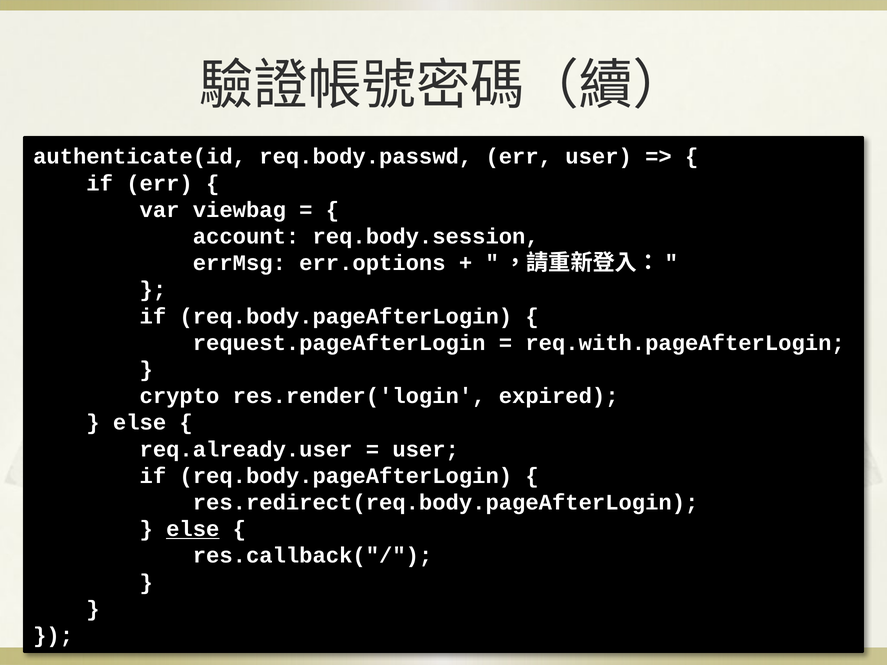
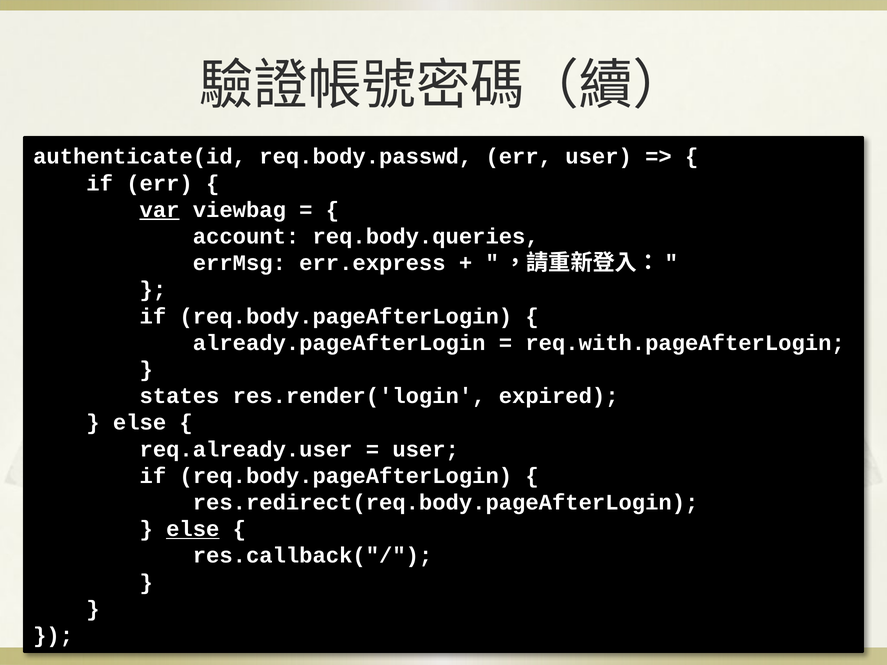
var underline: none -> present (160, 210)
req.body.session: req.body.session -> req.body.queries (426, 237)
err.options: err.options -> err.express (372, 263)
request.pageAfterLogin: request.pageAfterLogin -> already.pageAfterLogin (339, 343)
crypto: crypto -> states (179, 396)
